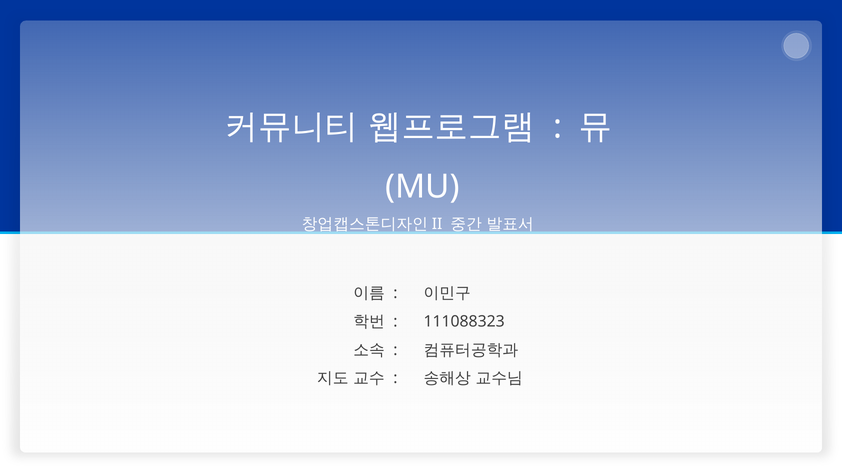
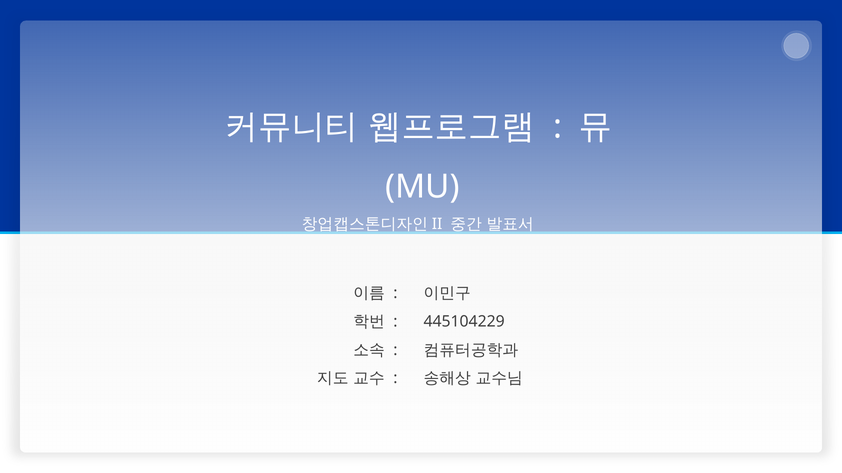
111088323: 111088323 -> 445104229 (464, 322)
